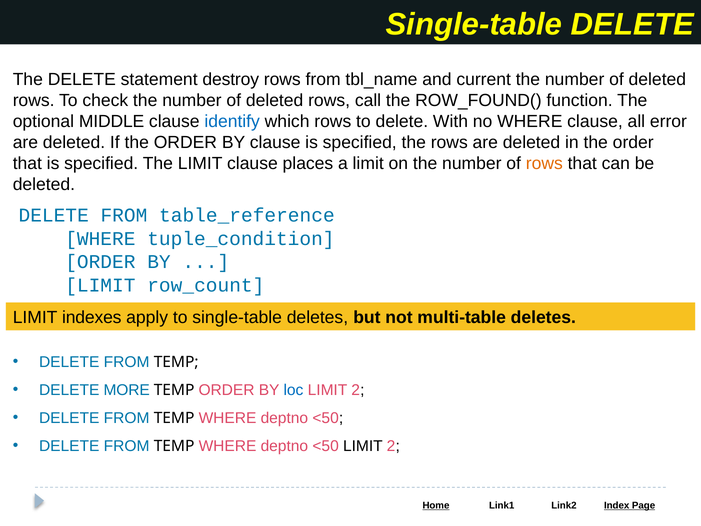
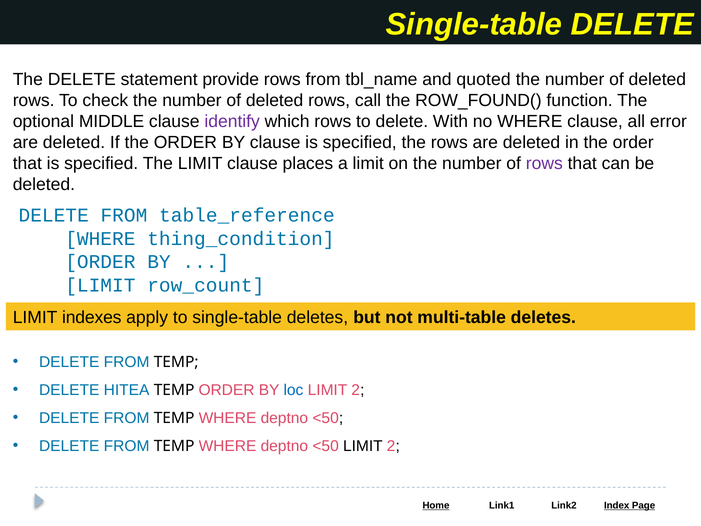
destroy: destroy -> provide (231, 79)
current: current -> quoted (484, 79)
identify colour: blue -> purple (232, 121)
rows colour: orange -> purple (544, 164)
tuple_condition: tuple_condition -> thing_condition (241, 238)
MORE: MORE -> HITEA (127, 390)
